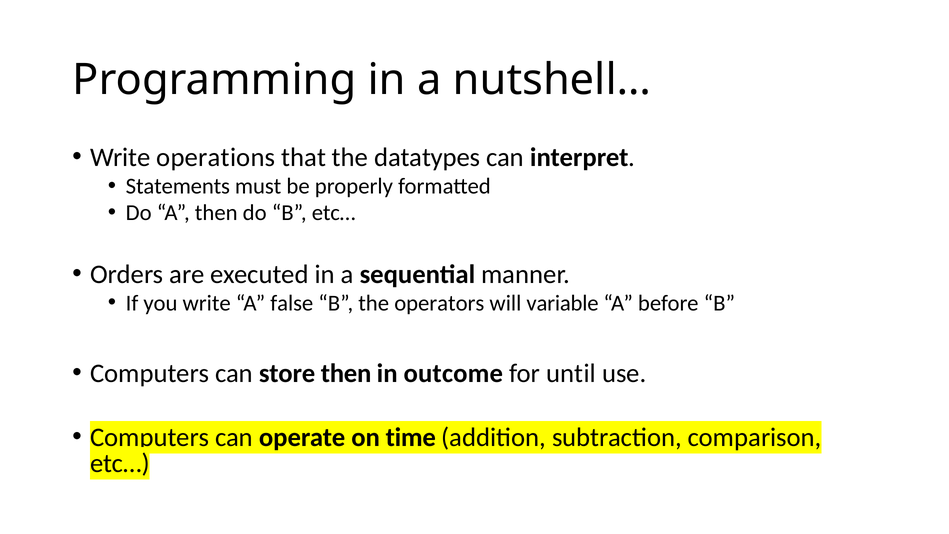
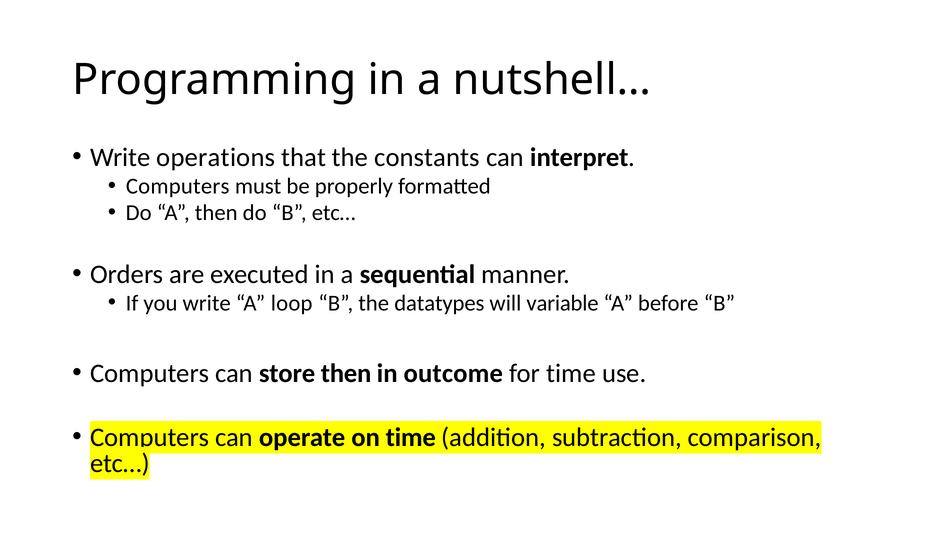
datatypes: datatypes -> constants (427, 158)
Statements: Statements -> Computers (178, 186)
false: false -> loop (292, 303)
operators: operators -> datatypes (439, 303)
for until: until -> time (571, 374)
